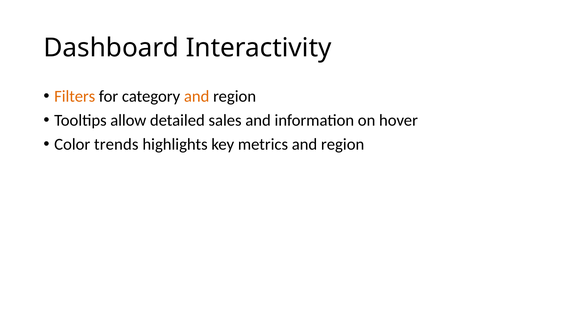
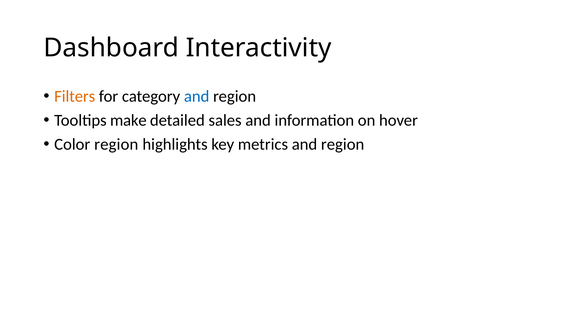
and colour: orange -> blue (197, 97)
allow: allow -> make (128, 120)
Color trends: trends -> region (116, 144)
